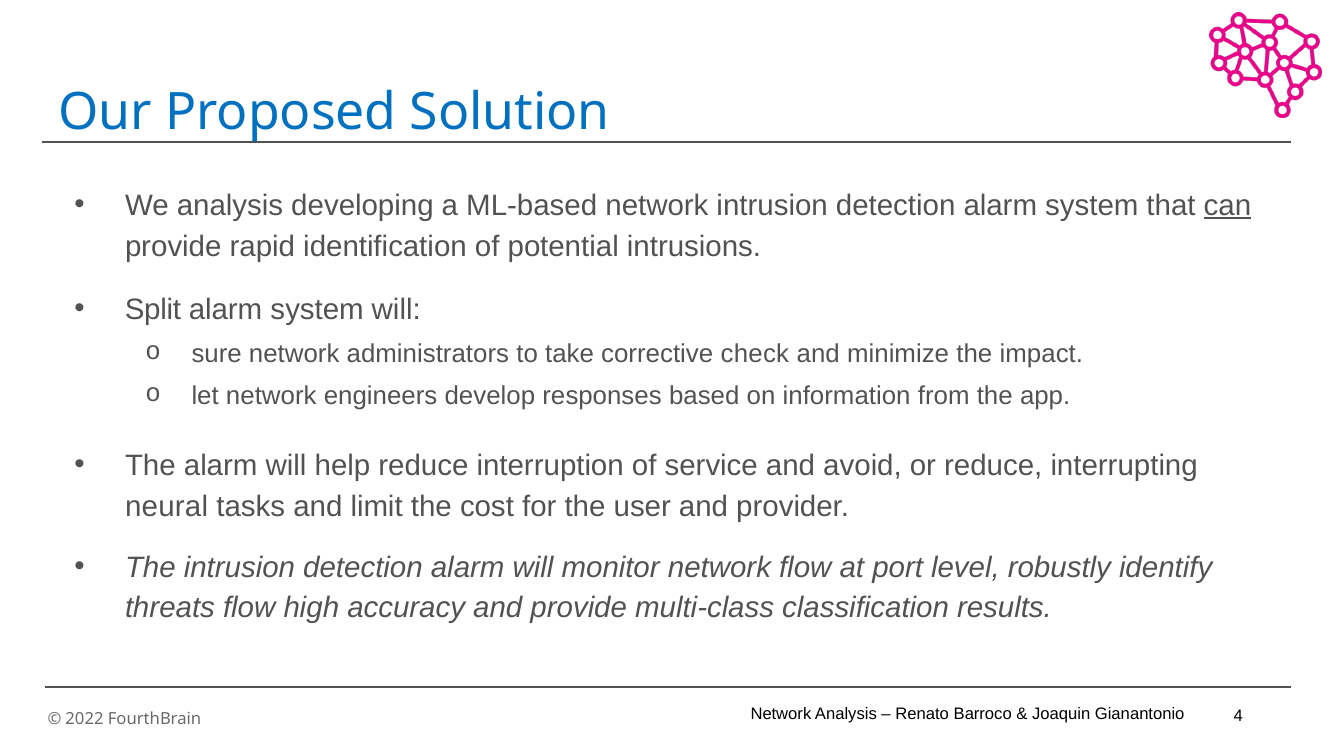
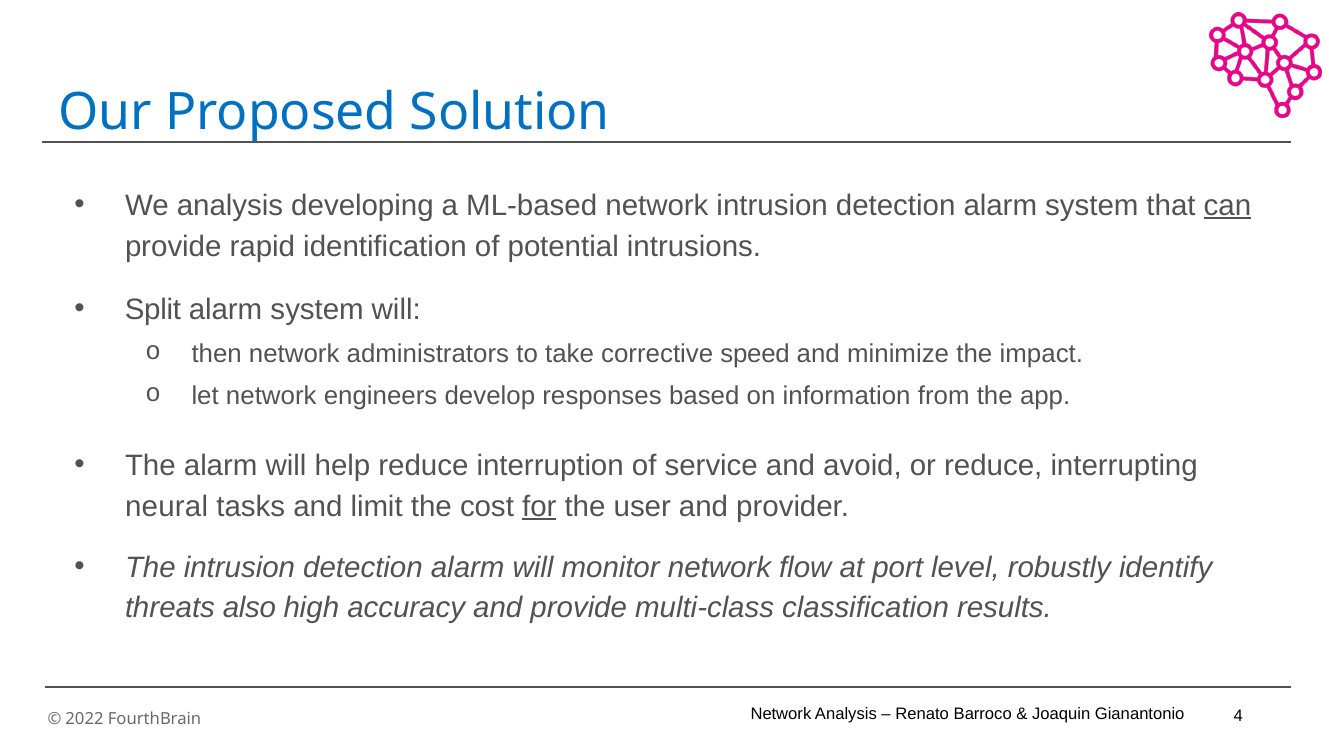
sure: sure -> then (217, 354)
check: check -> speed (755, 354)
for underline: none -> present (539, 507)
threats flow: flow -> also (249, 609)
